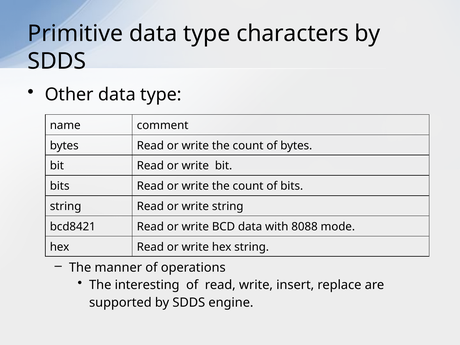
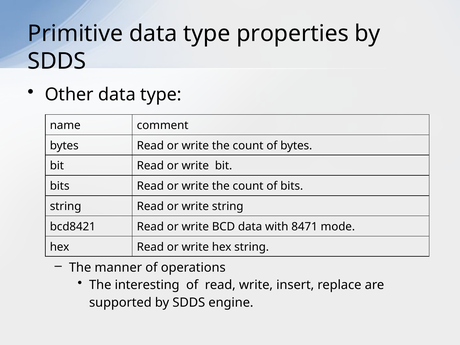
characters: characters -> properties (293, 34)
8088: 8088 -> 8471 (305, 227)
